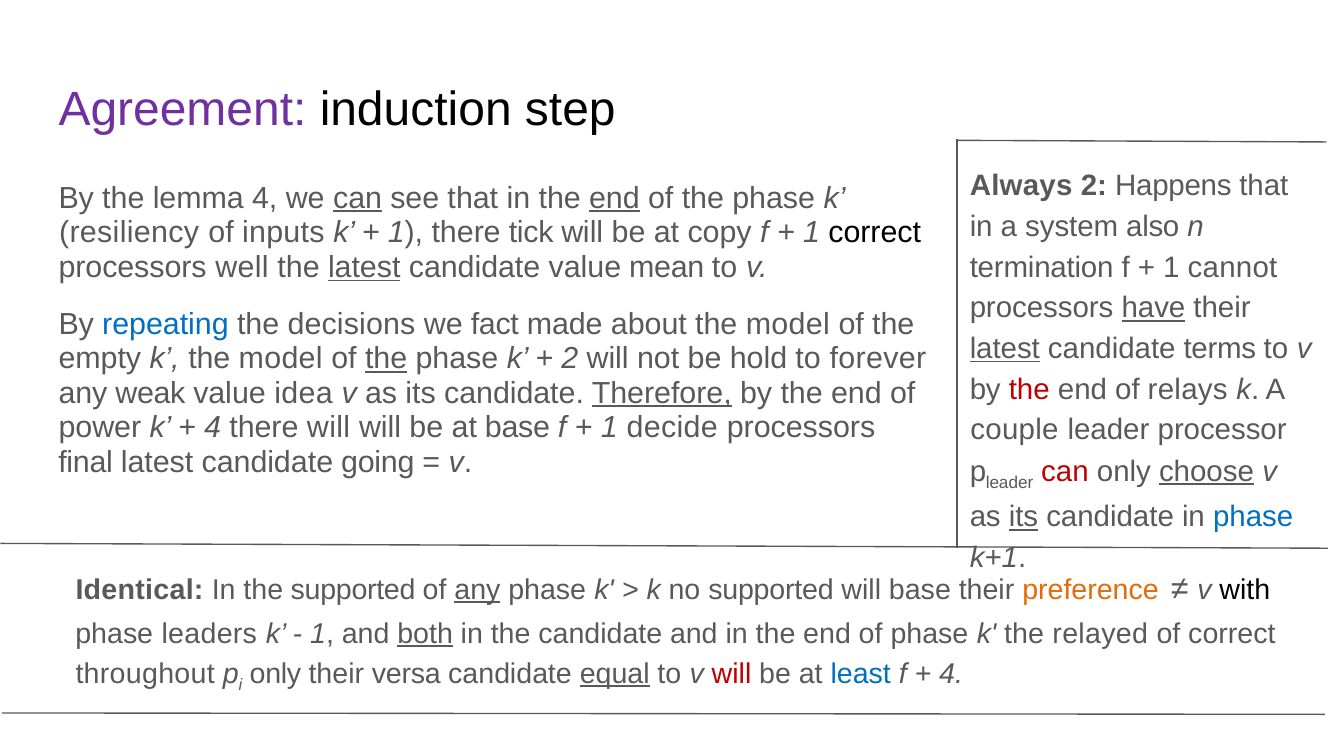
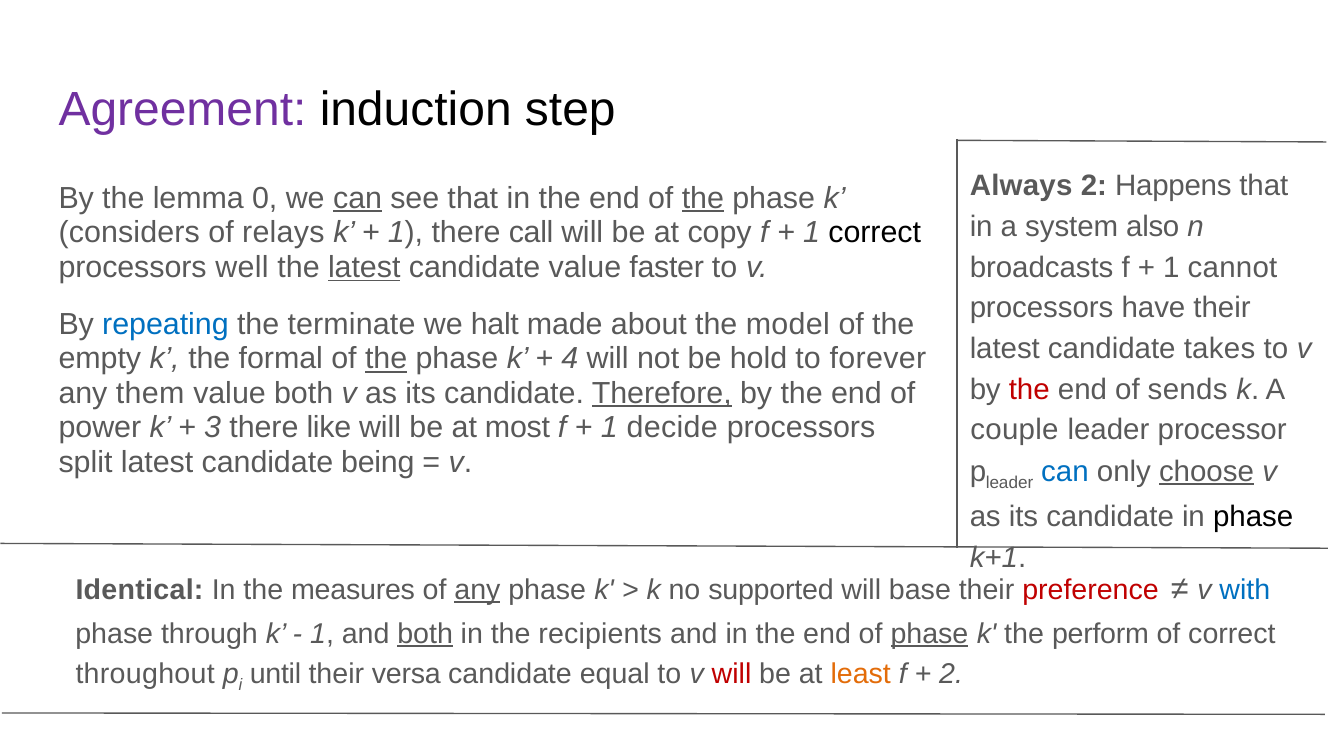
lemma 4: 4 -> 0 (265, 198)
end underline: present -> none (614, 198)
the underline: none -> present (703, 198)
resiliency: resiliency -> considers (129, 233)
inputs: inputs -> relays (283, 233)
tick: tick -> call (531, 233)
mean: mean -> faster (667, 267)
termination: termination -> broadcasts (1042, 267)
have underline: present -> none (1153, 308)
decisions: decisions -> terminate (351, 324)
fact: fact -> halt (495, 324)
latest underline: present -> none (1005, 349)
terms: terms -> takes (1220, 349)
k the model: model -> formal (281, 359)
2: 2 -> 4 (570, 359)
relays: relays -> sends (1188, 389)
weak: weak -> them (150, 393)
value idea: idea -> both (304, 393)
4: 4 -> 3 (213, 428)
there will: will -> like (329, 428)
at base: base -> most (517, 428)
final: final -> split (86, 462)
going: going -> being (378, 462)
can colour: red -> blue (1065, 472)
its underline: present -> none (1024, 517)
phase colour: blue -> black (1253, 517)
the supported: supported -> measures (353, 590)
preference colour: orange -> red (1091, 590)
with colour: black -> blue (1245, 590)
leaders: leaders -> through (209, 634)
the candidate: candidate -> recipients (600, 634)
phase underline: none -> present (929, 634)
relayed: relayed -> perform (1100, 634)
only: only -> until (275, 674)
equal underline: present -> none (615, 674)
least colour: blue -> orange (861, 674)
4: 4 -> 2 (951, 674)
